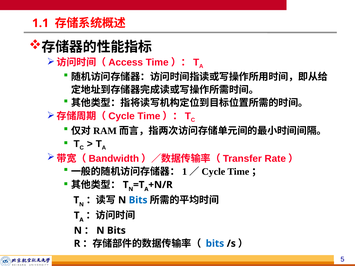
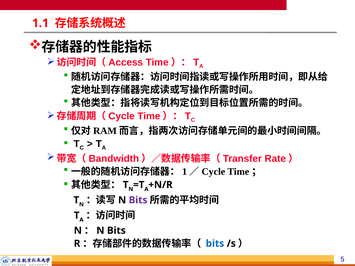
Bits colour: blue -> purple (138, 200)
